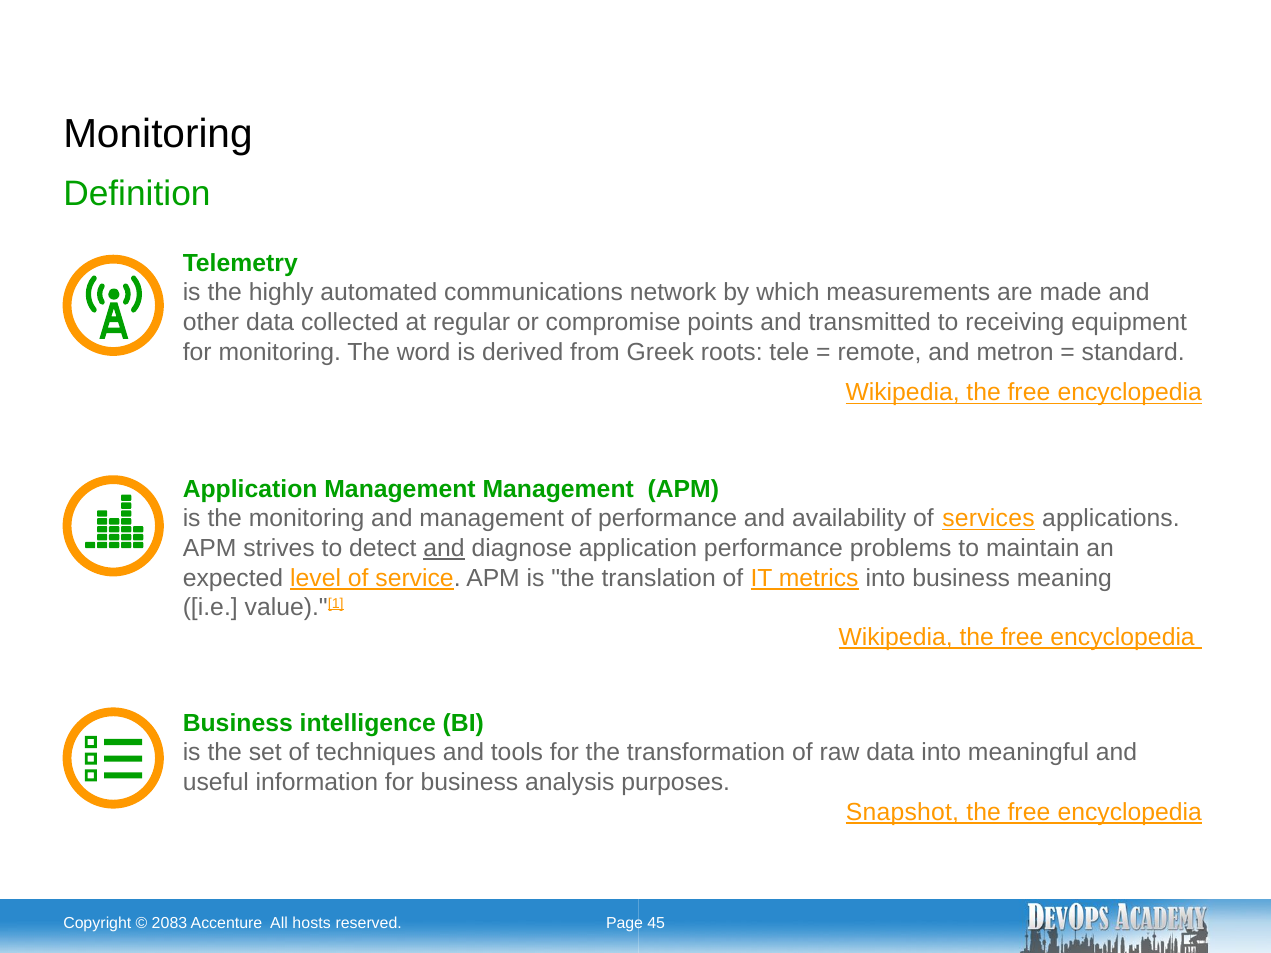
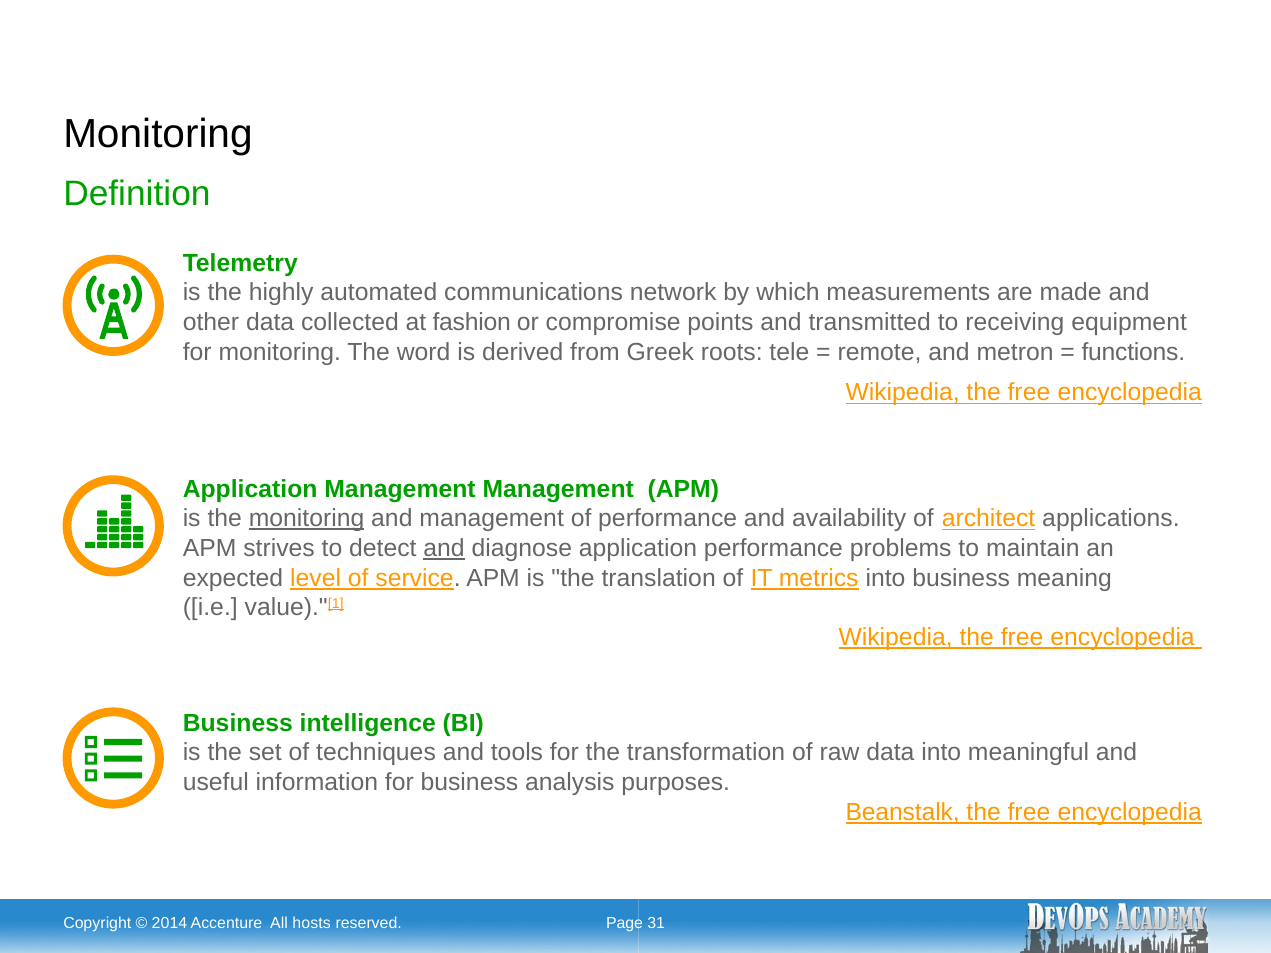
regular: regular -> fashion (472, 322)
standard: standard -> functions (1133, 352)
monitoring underline: none -> present (307, 519)
services: services -> architect (989, 519)
Snapshot: Snapshot -> Beanstalk (903, 812)
2083: 2083 -> 2014 (169, 924)
45: 45 -> 31 (656, 924)
